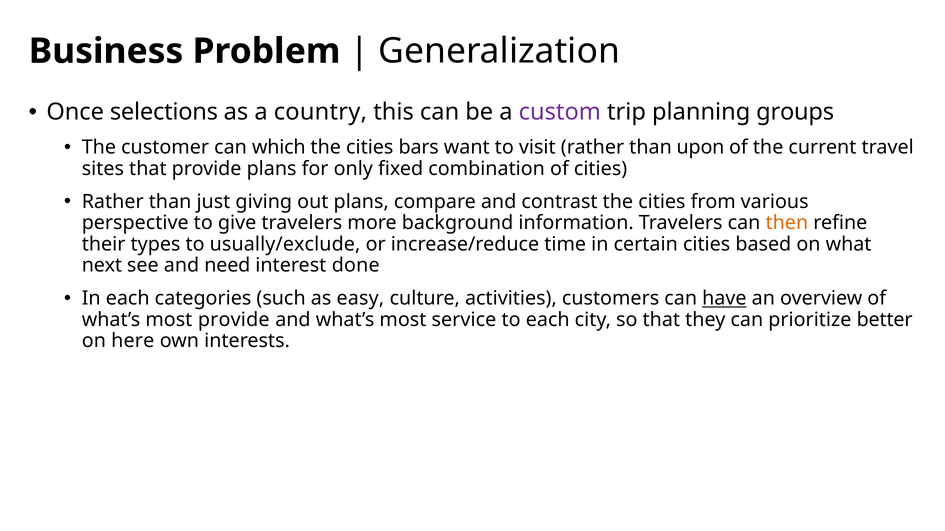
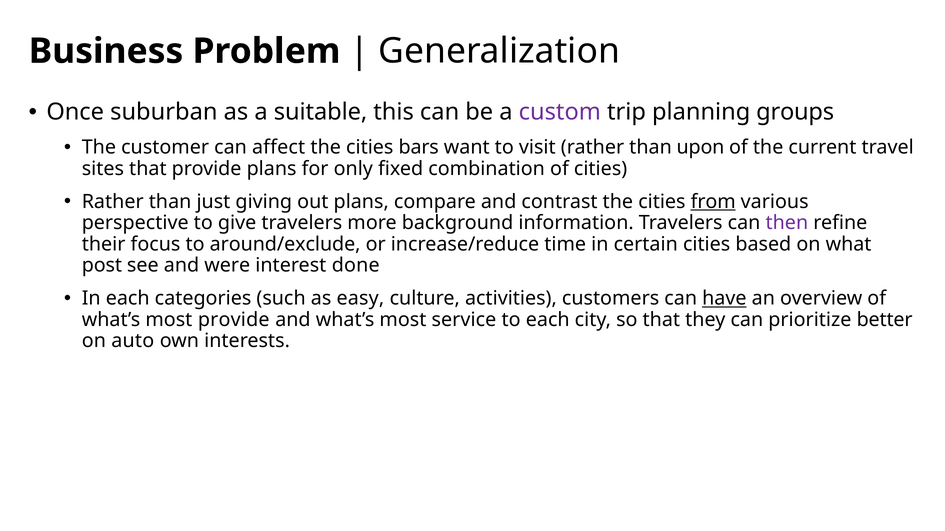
selections: selections -> suburban (164, 112)
country: country -> suitable (321, 112)
which: which -> affect (279, 148)
from underline: none -> present (713, 202)
then colour: orange -> purple (787, 223)
types: types -> focus (156, 244)
usually/exclude: usually/exclude -> around/exclude (285, 244)
next: next -> post (102, 266)
need: need -> were (227, 266)
here: here -> auto (133, 341)
